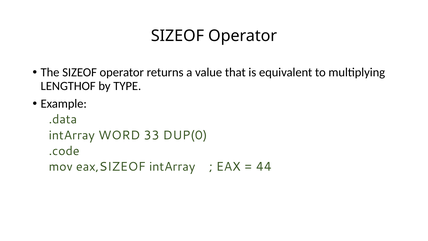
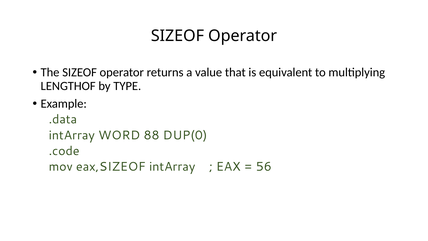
33: 33 -> 88 (152, 135)
44: 44 -> 56 (264, 166)
